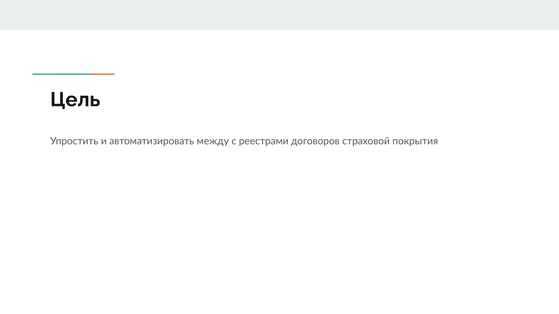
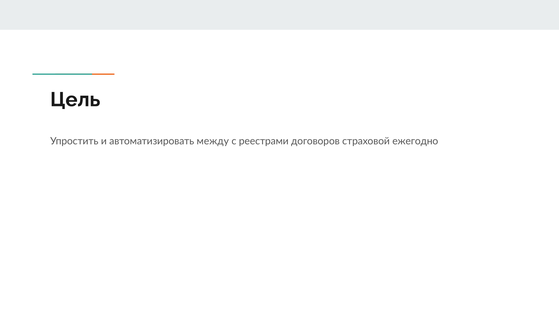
покрытия: покрытия -> ежегодно (415, 141)
